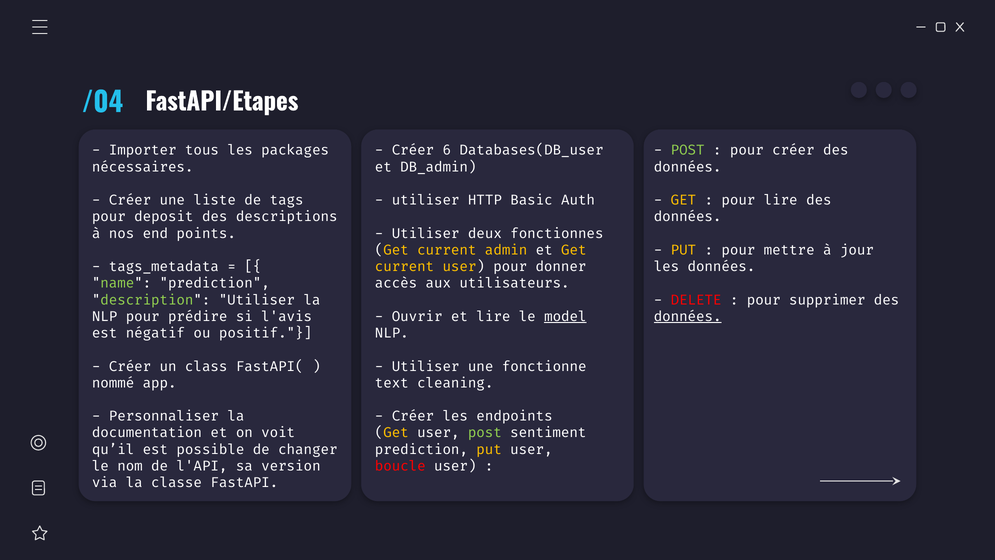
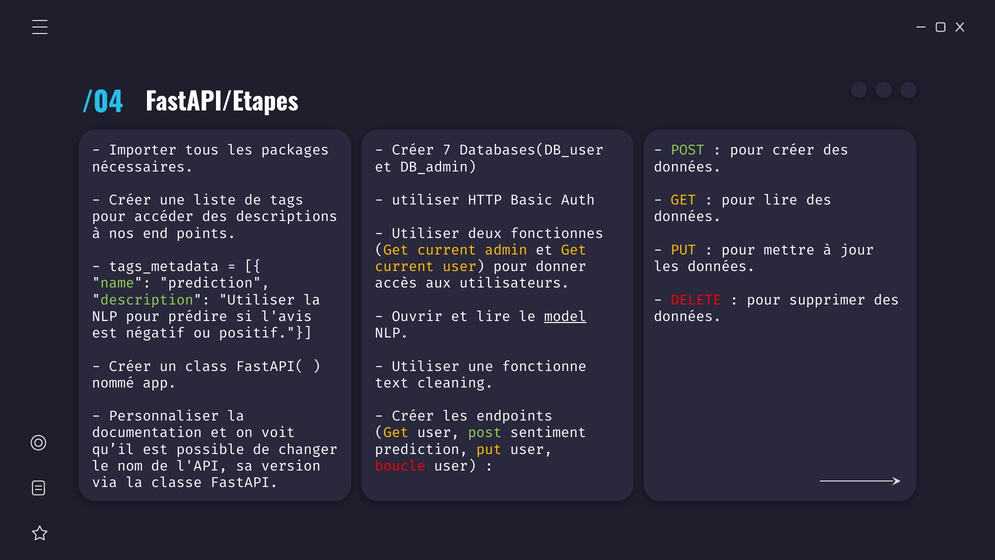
6: 6 -> 7 (447, 150)
deposit: deposit -> accéder (164, 217)
données underline: present -> none (688, 316)
